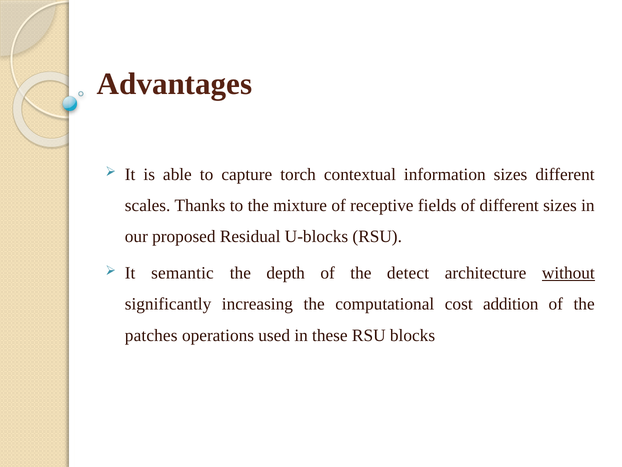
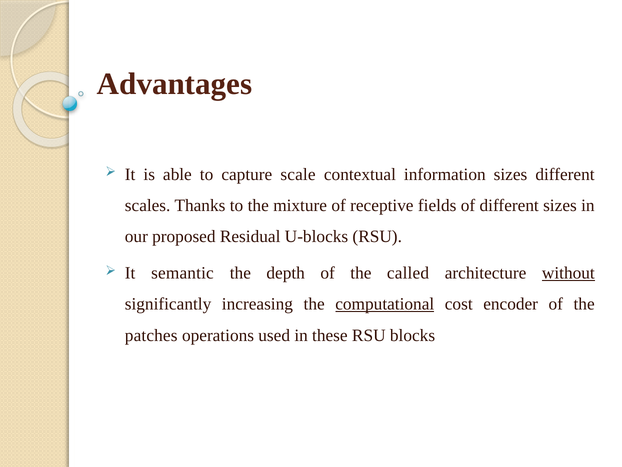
torch: torch -> scale (298, 174)
detect: detect -> called (408, 273)
computational underline: none -> present (385, 304)
addition: addition -> encoder (511, 304)
